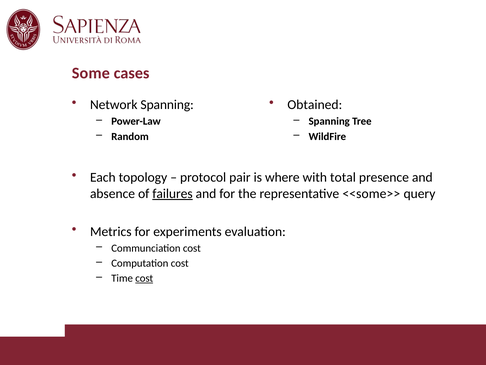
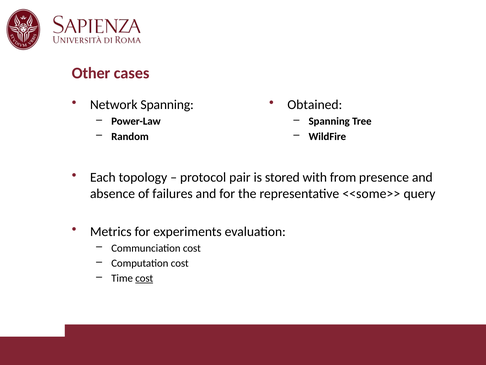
Some: Some -> Other (91, 73)
where: where -> stored (282, 177)
total: total -> from (343, 177)
failures underline: present -> none (173, 193)
